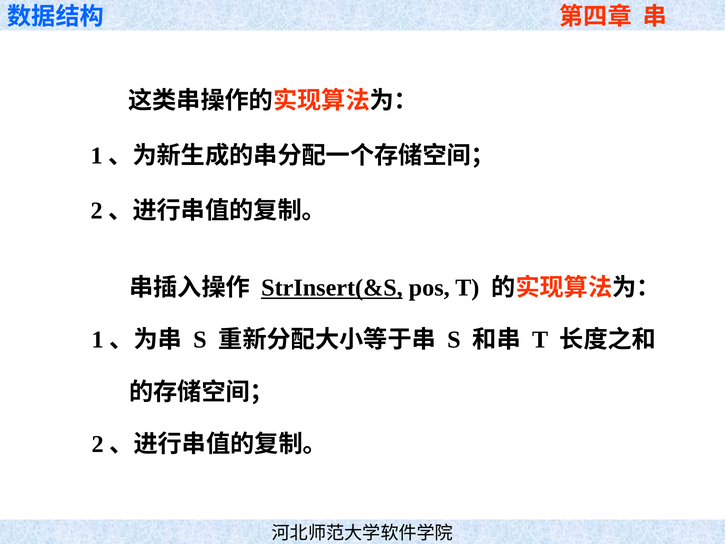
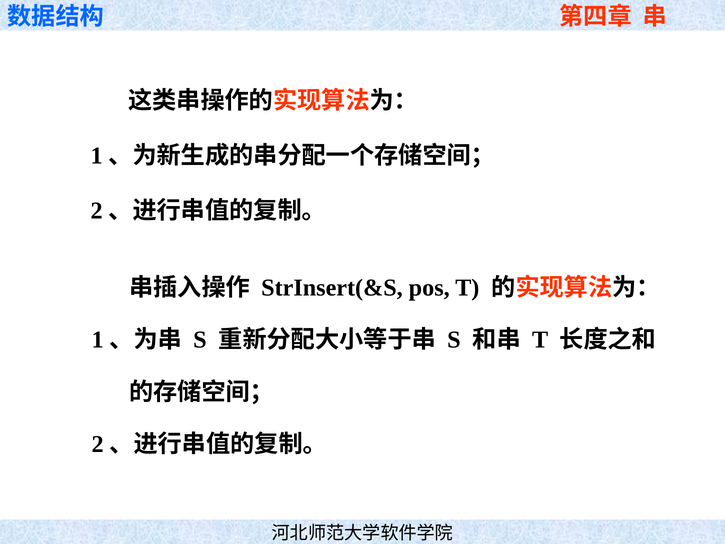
StrInsert(&S underline: present -> none (332, 288)
